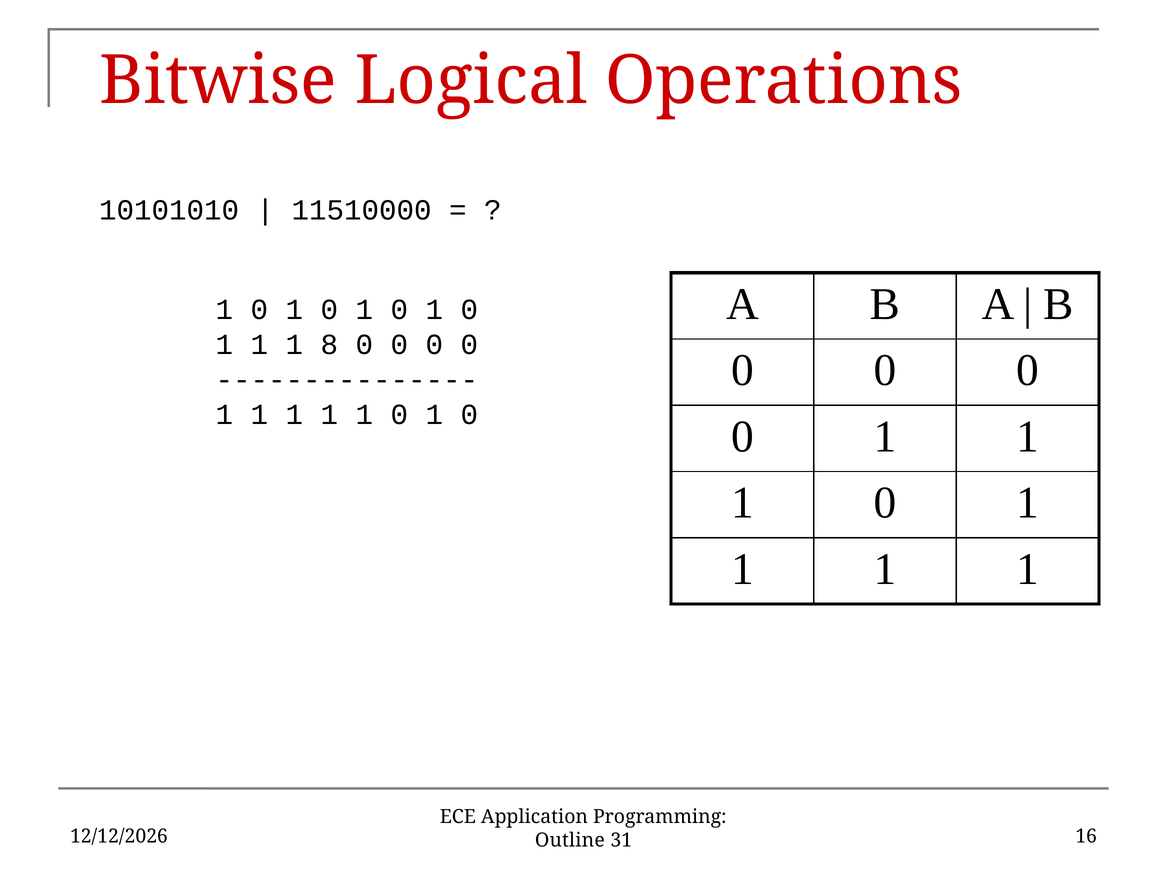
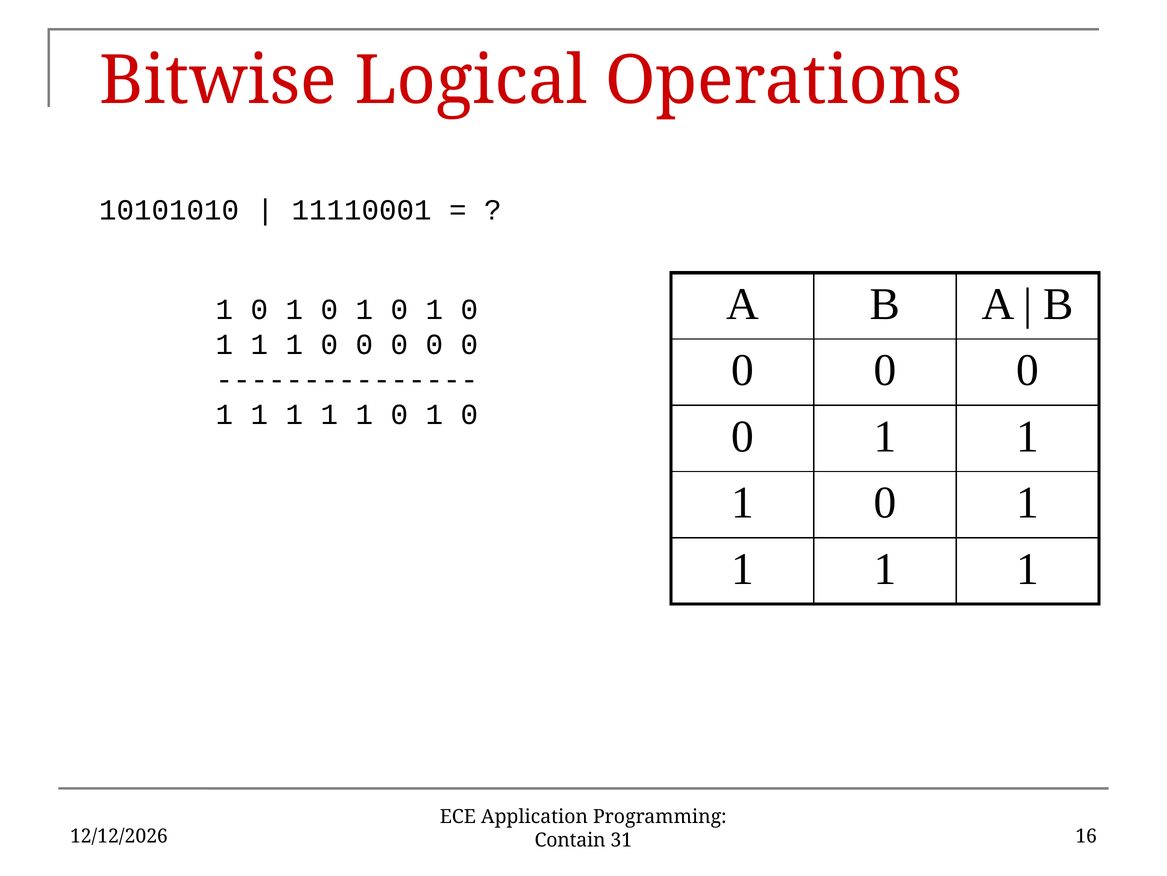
11510000: 11510000 -> 11110001 (362, 210)
8: 8 -> 0 (329, 344)
Outline: Outline -> Contain (570, 840)
